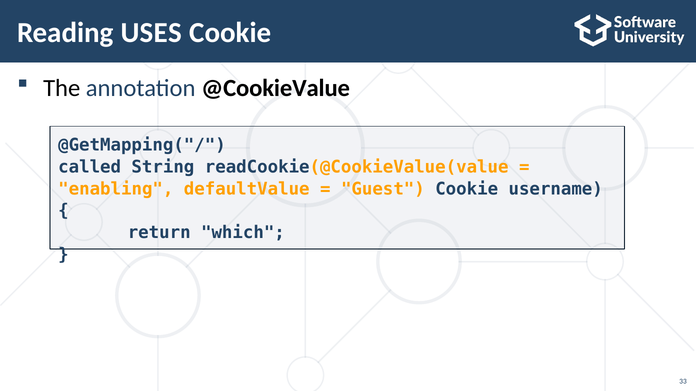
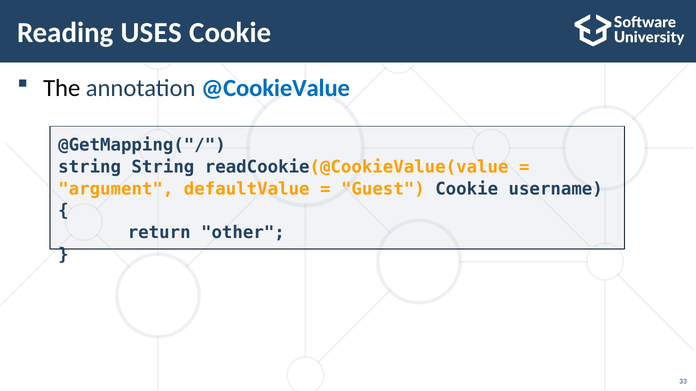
@CookieValue colour: black -> blue (276, 88)
called: called -> string (90, 167)
enabling: enabling -> argument (116, 189)
which: which -> other (243, 233)
